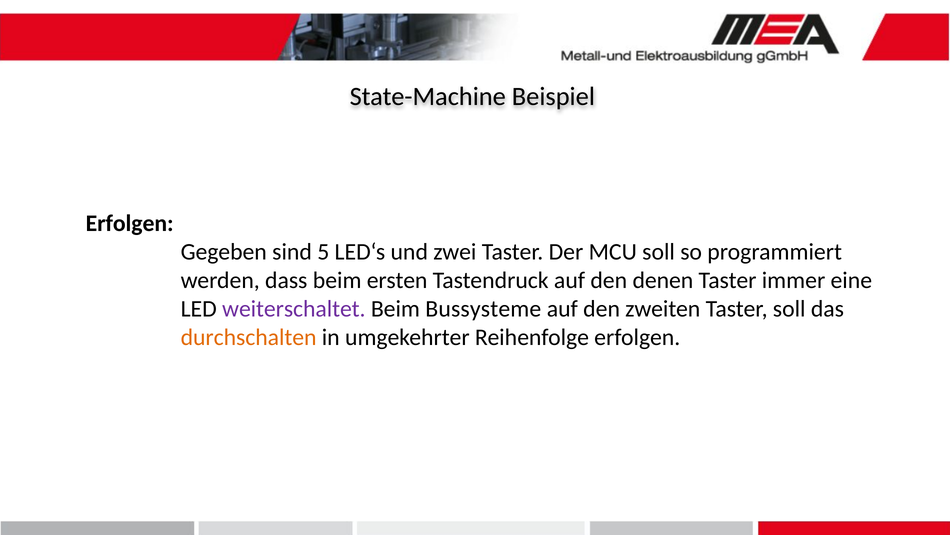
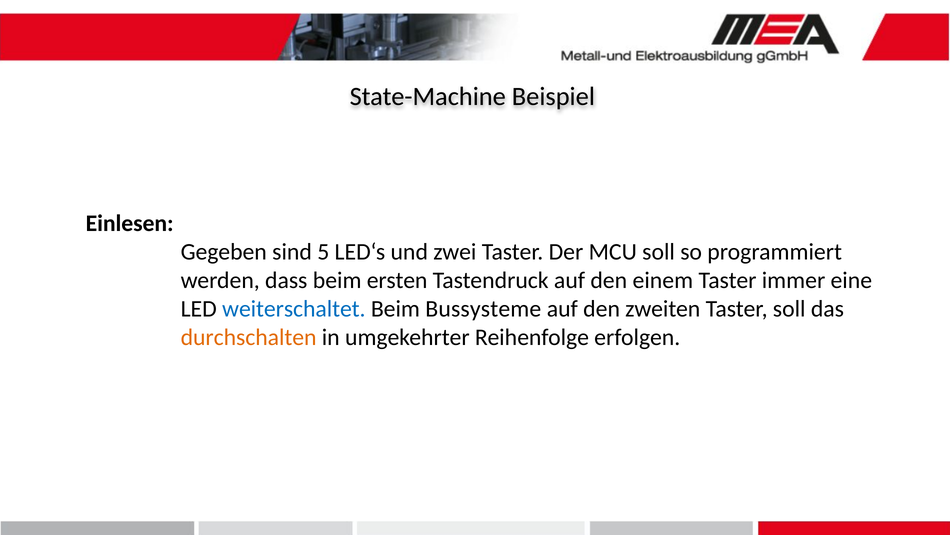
Erfolgen: Erfolgen -> Einlesen (130, 223)
denen: denen -> einem (663, 280)
weiterschaltet colour: purple -> blue (294, 309)
